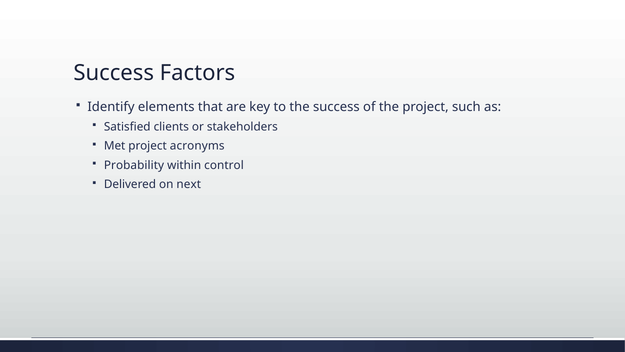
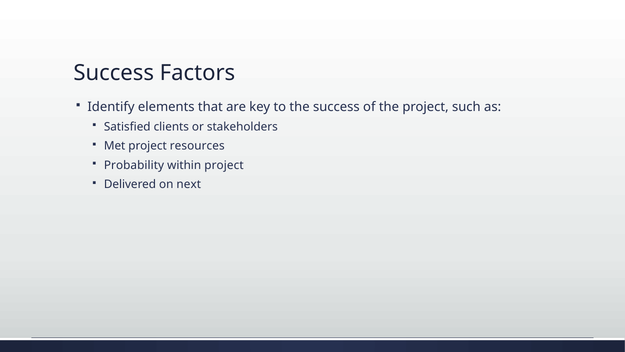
acronyms: acronyms -> resources (197, 146)
within control: control -> project (224, 165)
